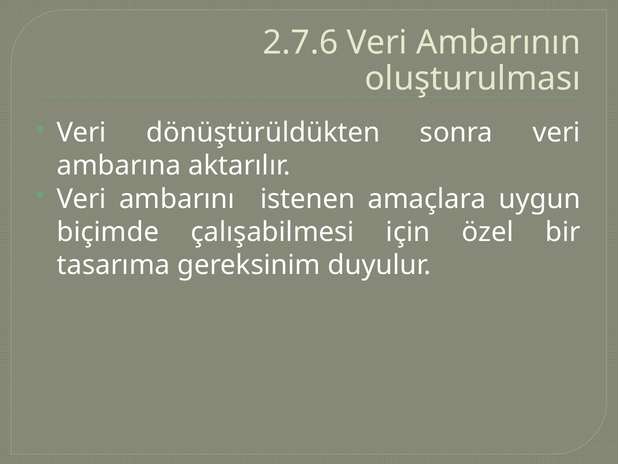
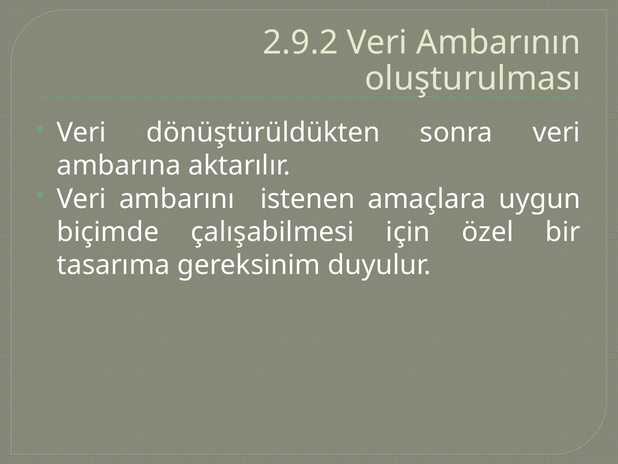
2.7.6: 2.7.6 -> 2.9.2 (301, 43)
